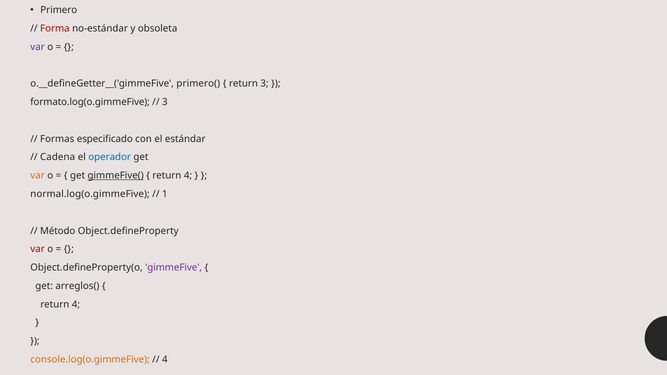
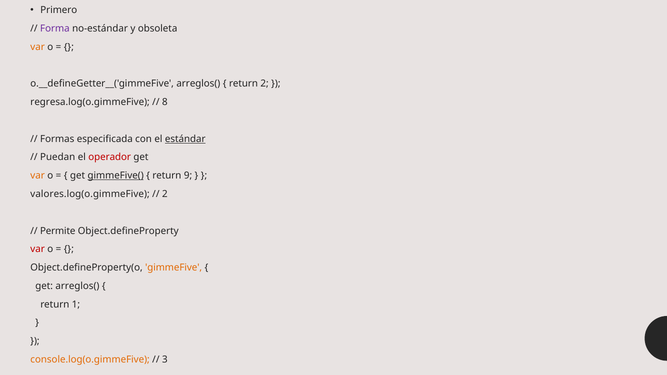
Forma colour: red -> purple (55, 29)
var colour: purple -> orange (38, 47)
o.__defineGetter__('gimmeFive primero(: primero( -> arreglos( (198, 84)
return 3: 3 -> 2 (265, 84)
formato.log(o.gimmeFive: formato.log(o.gimmeFive -> regresa.log(o.gimmeFive (90, 102)
3: 3 -> 8 (165, 102)
especificado: especificado -> especificada (105, 139)
estándar underline: none -> present (185, 139)
Cadena: Cadena -> Puedan (58, 157)
operador colour: blue -> red (110, 157)
4: 4 -> 9 (188, 176)
normal.log(o.gimmeFive: normal.log(o.gimmeFive -> valores.log(o.gimmeFive (90, 194)
1: 1 -> 2 (165, 194)
Método: Método -> Permite (58, 231)
gimmeFive colour: purple -> orange (174, 268)
4: 4 -> 1 (76, 304)
4: 4 -> 3 (165, 360)
